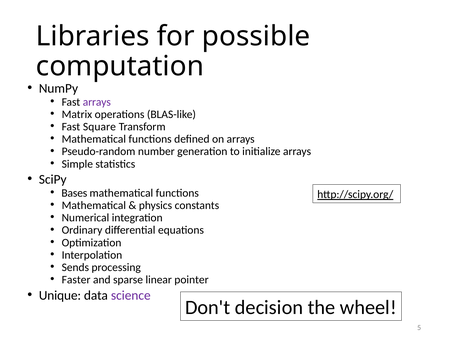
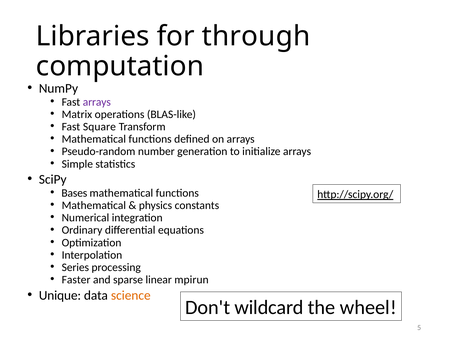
possible: possible -> through (256, 36)
Sends: Sends -> Series (75, 267)
pointer: pointer -> mpirun (192, 280)
science colour: purple -> orange (131, 295)
decision: decision -> wildcard (269, 307)
